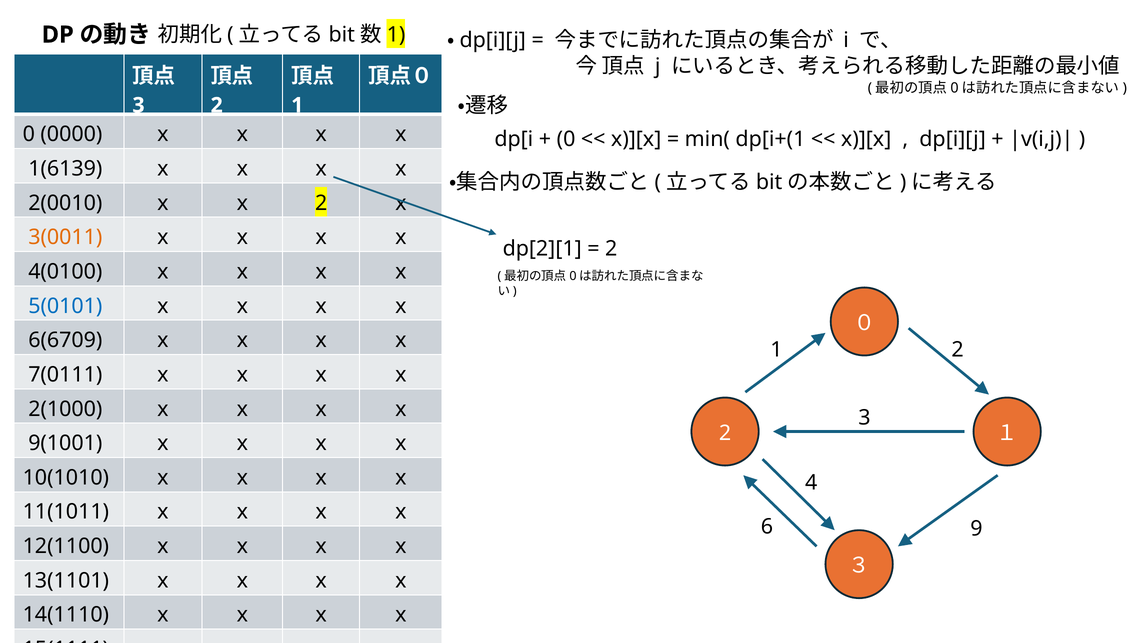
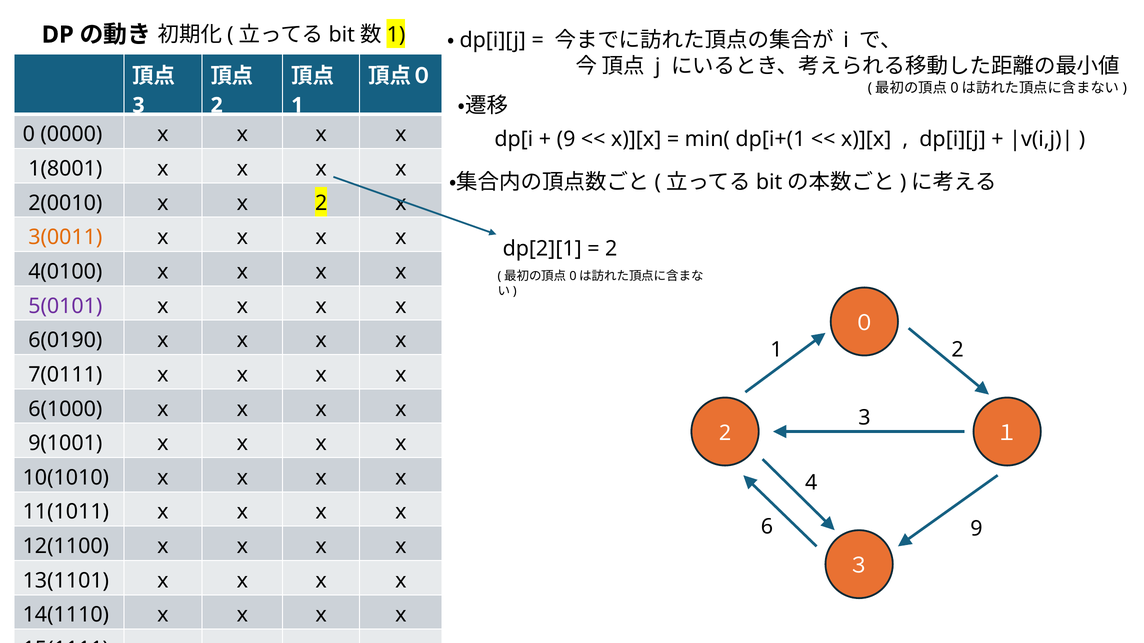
0: 0 -> 9 (566, 139)
1(6139: 1(6139 -> 1(8001 (65, 169)
5(0101 colour: blue -> purple (65, 306)
6(6709: 6(6709 -> 6(0190 (65, 341)
2(1000: 2(1000 -> 6(1000 (65, 409)
